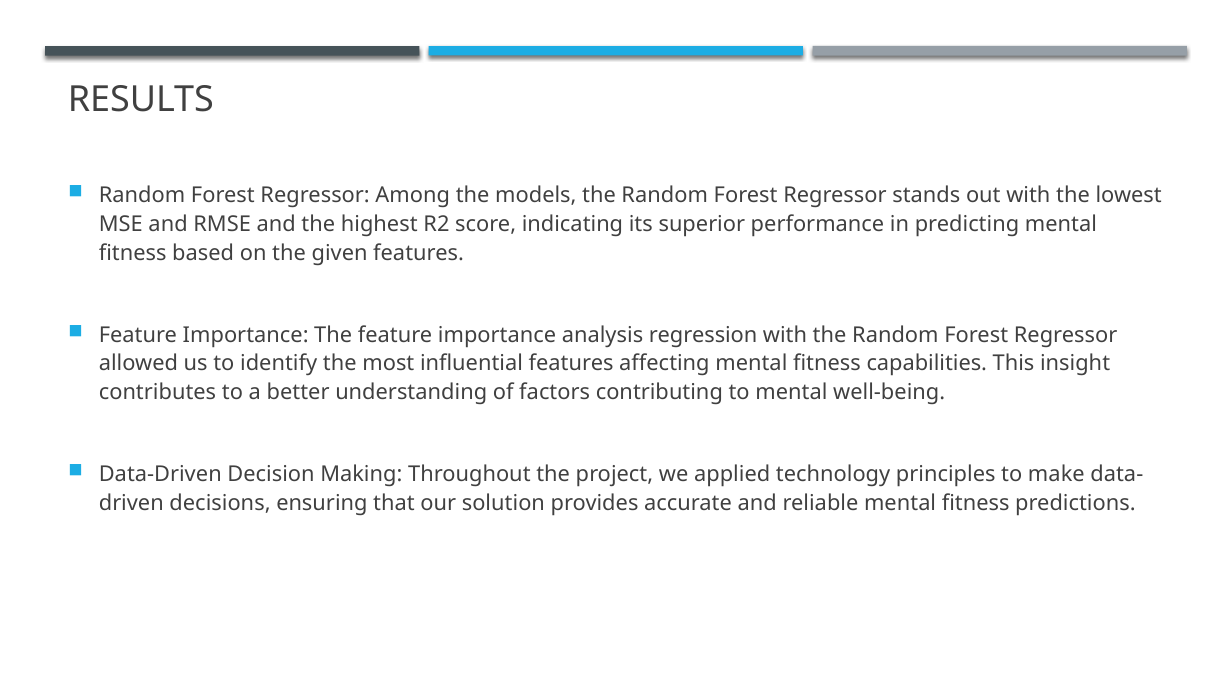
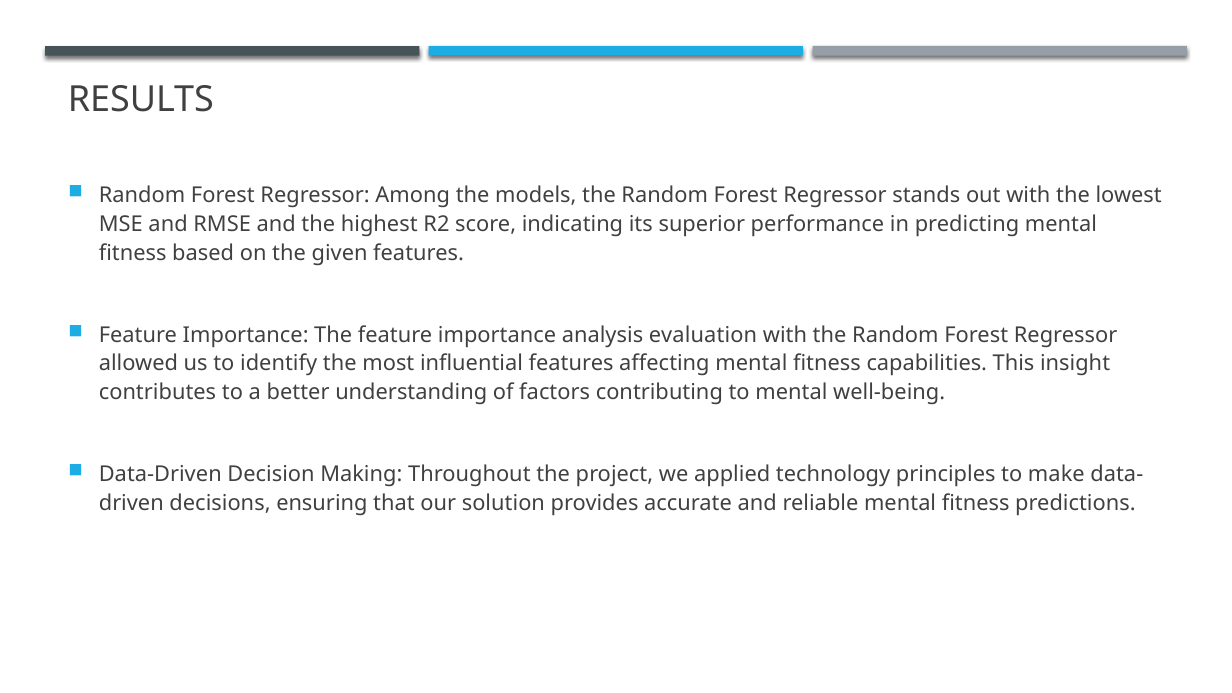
regression: regression -> evaluation (703, 335)
